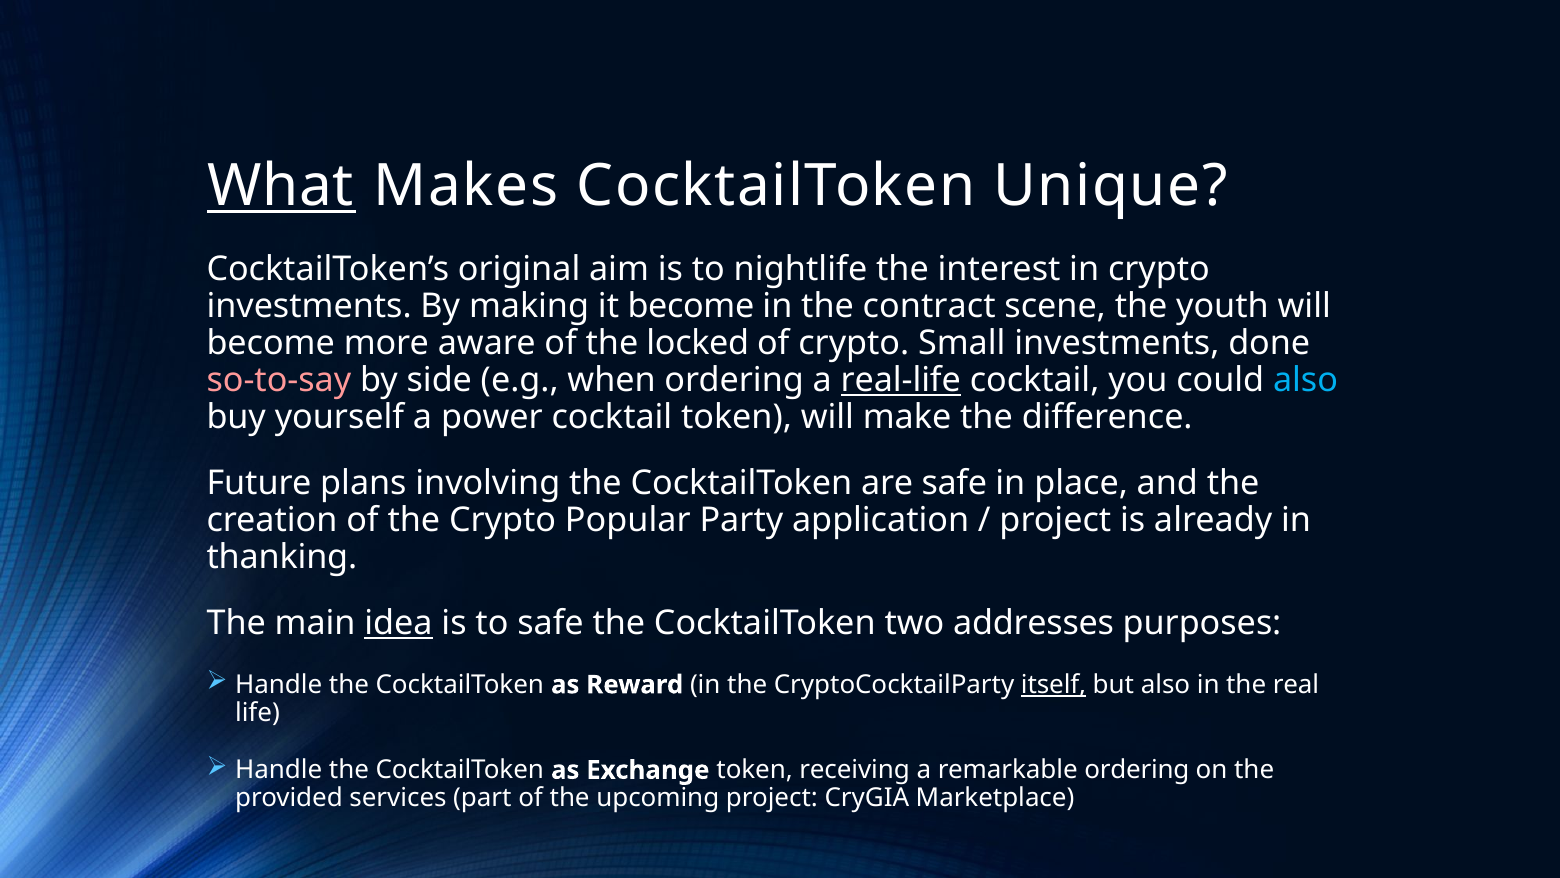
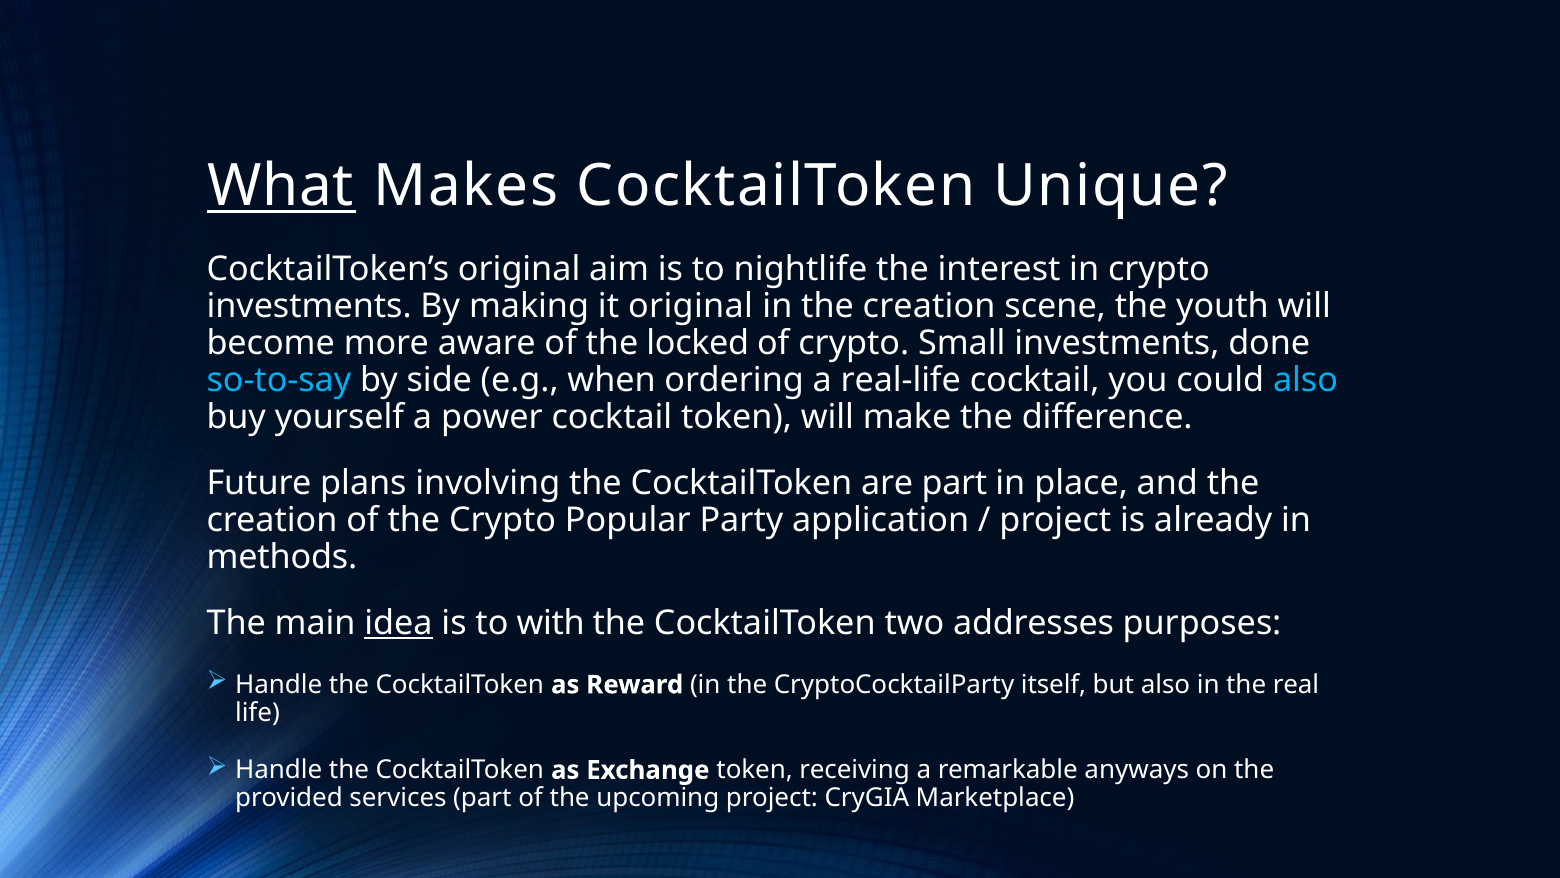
it become: become -> original (691, 306)
in the contract: contract -> creation (929, 306)
so-to-say colour: pink -> light blue (279, 380)
real-life underline: present -> none (901, 380)
are safe: safe -> part (954, 483)
thanking: thanking -> methods (282, 557)
to safe: safe -> with (551, 623)
itself underline: present -> none (1054, 685)
remarkable ordering: ordering -> anyways (1137, 770)
